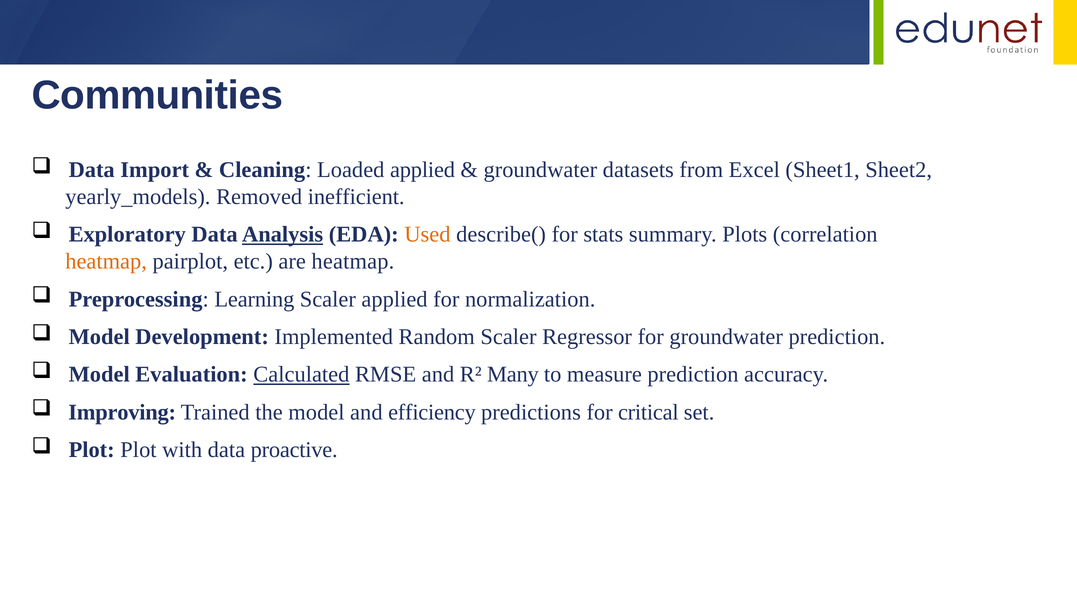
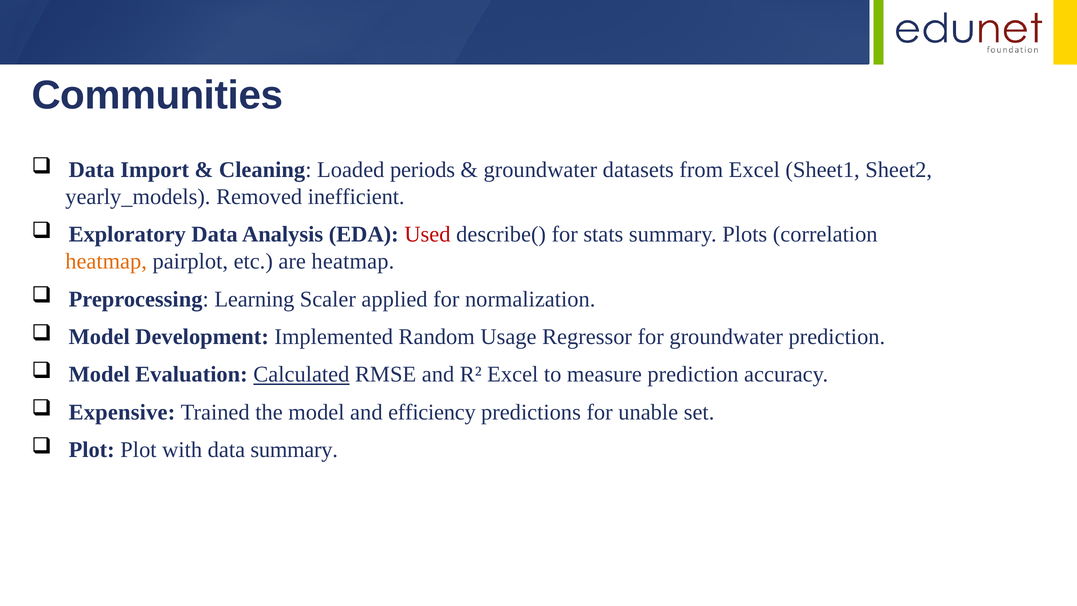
Loaded applied: applied -> periods (423, 170)
Analysis underline: present -> none (283, 234)
Used colour: orange -> red (427, 234)
Random Scaler: Scaler -> Usage (508, 337)
R² Many: Many -> Excel (513, 374)
Improving: Improving -> Expensive (122, 412)
critical: critical -> unable (648, 412)
data proactive: proactive -> summary (294, 450)
